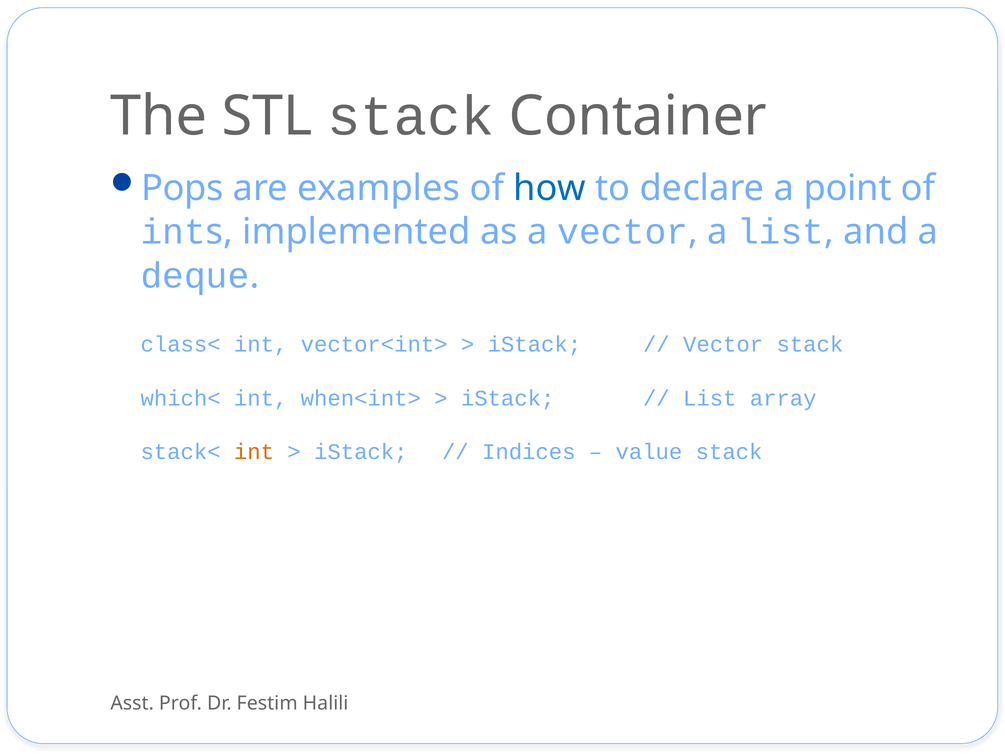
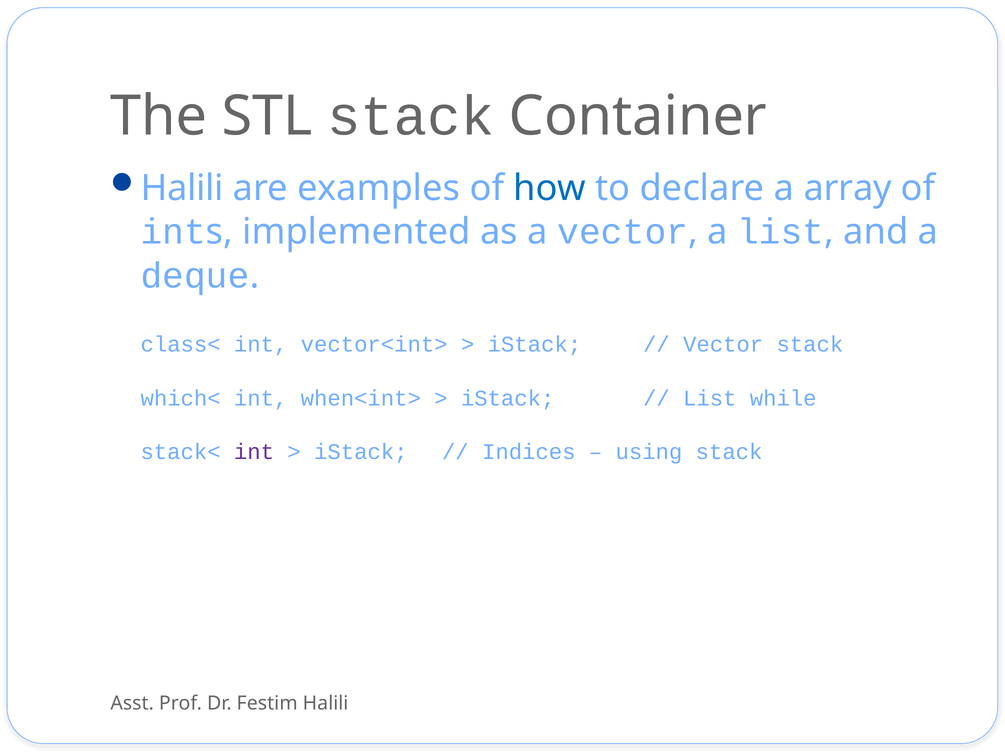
Pops: Pops -> Halili (182, 188)
point: point -> array (848, 188)
array: array -> while (783, 398)
int colour: orange -> purple (254, 452)
value: value -> using (649, 452)
